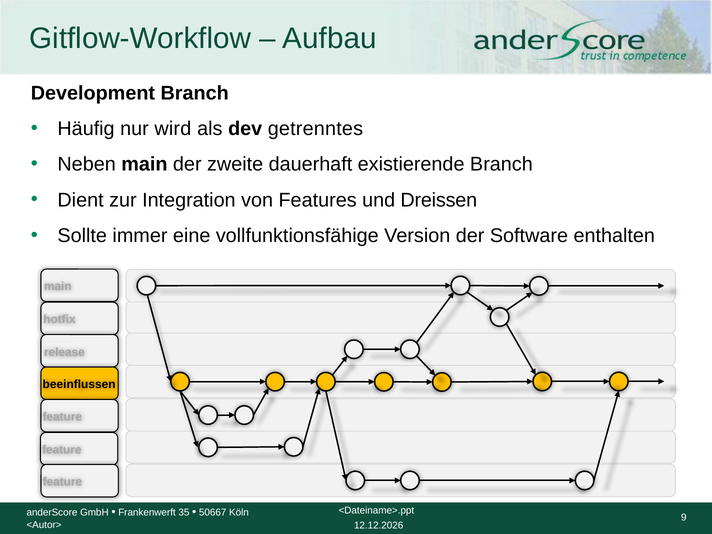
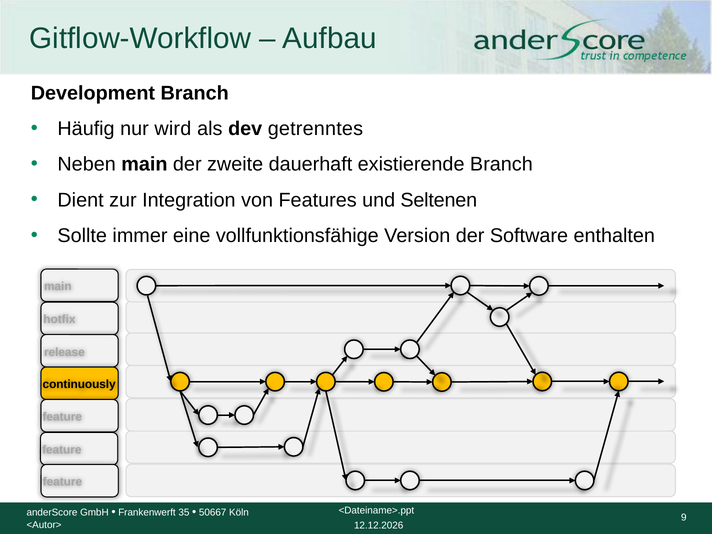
Dreissen: Dreissen -> Seltenen (439, 200)
beeinflussen: beeinflussen -> continuously (79, 384)
